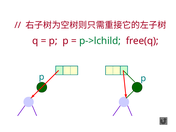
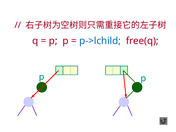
p->lchild colour: green -> blue (100, 41)
